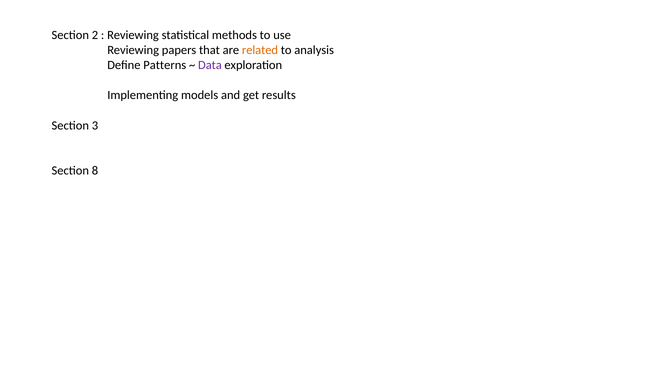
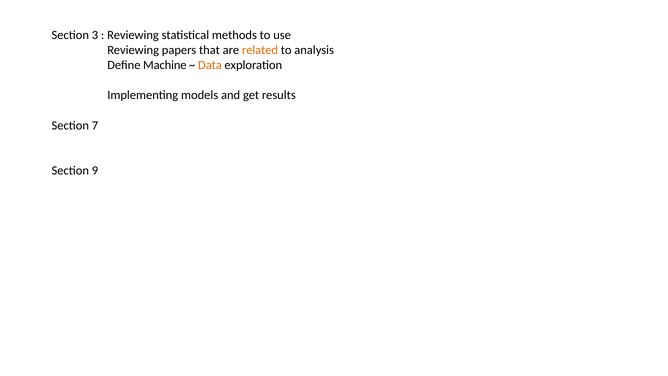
2: 2 -> 3 (95, 35)
Patterns: Patterns -> Machine (165, 65)
Data colour: purple -> orange (210, 65)
3: 3 -> 7 (95, 125)
8: 8 -> 9 (95, 170)
